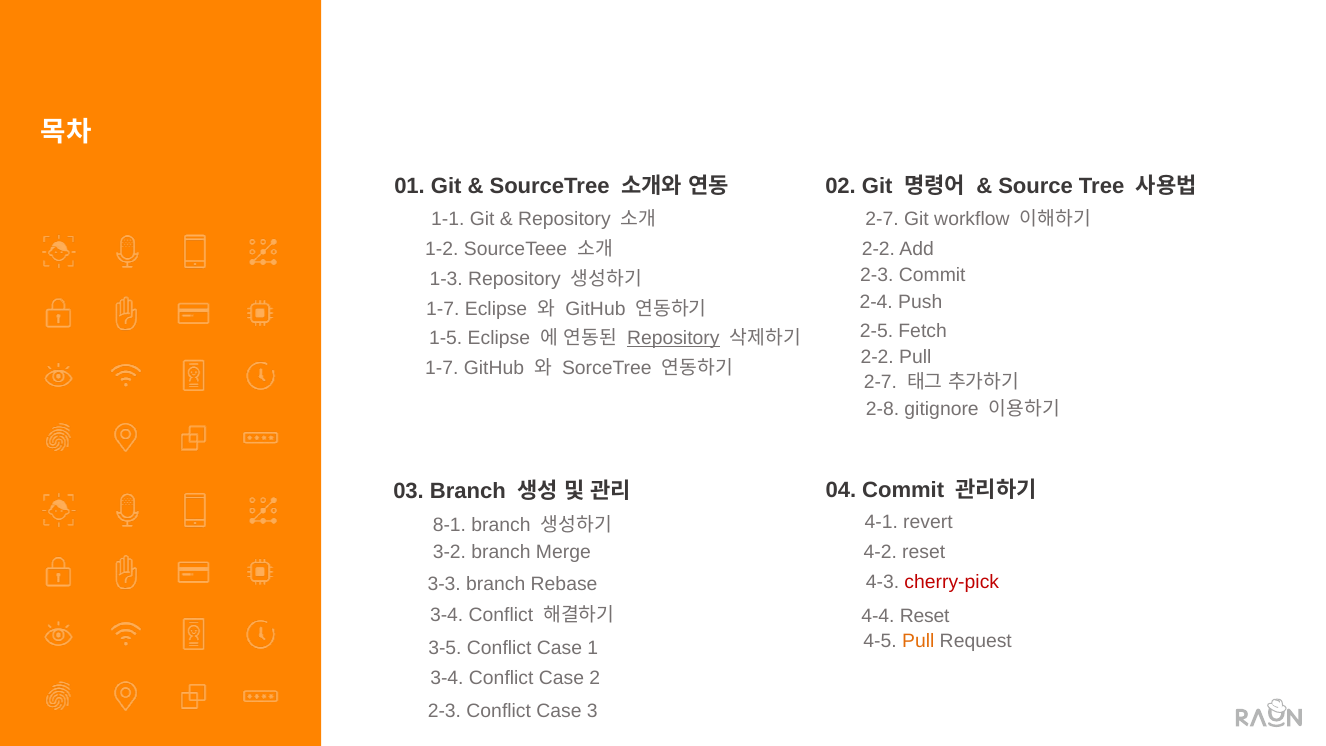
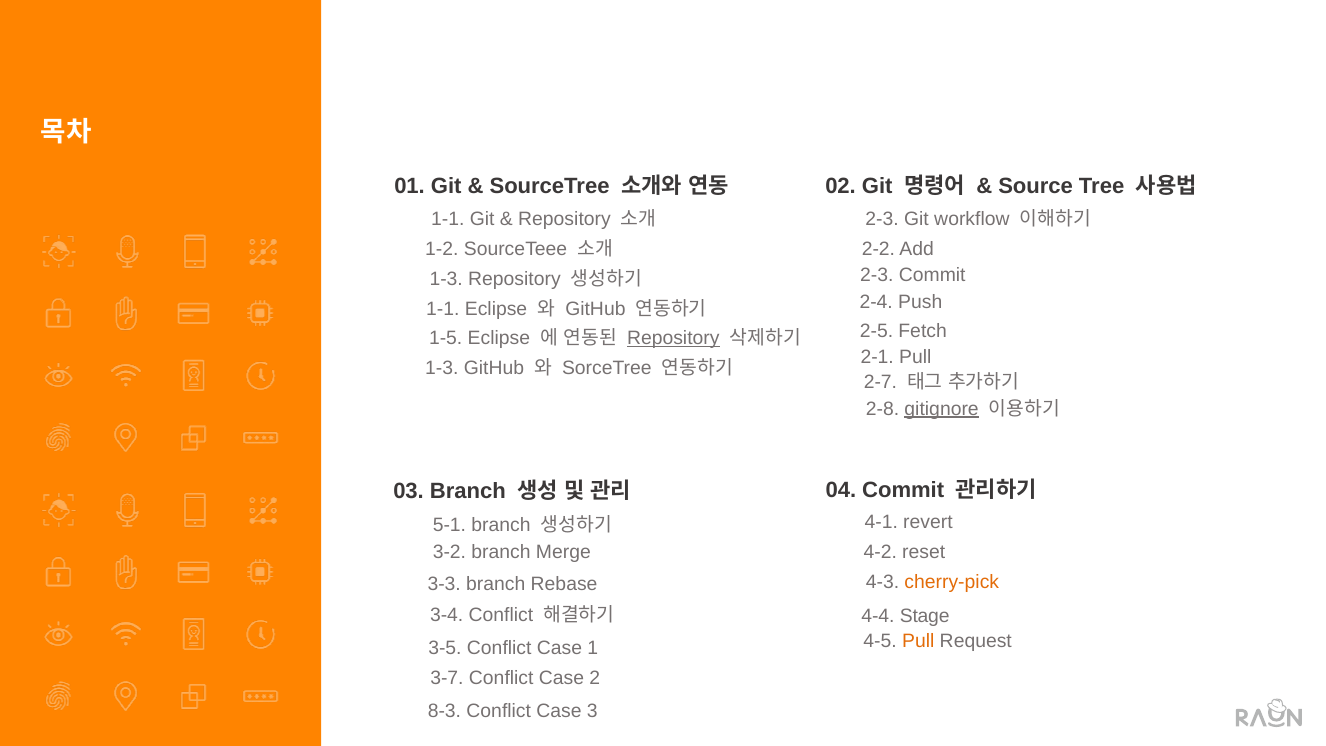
2-7: 2-7 -> 2-3 (882, 219)
1-7: 1-7 -> 1-1 (443, 309)
2-2: 2-2 -> 2-1 (877, 357)
1-7: 1-7 -> 1-3 (442, 368)
gitignore underline: none -> present (942, 409)
8-1: 8-1 -> 5-1 (449, 525)
cherry-pick colour: red -> orange (952, 582)
4-4 Reset: Reset -> Stage (925, 616)
3-4: 3-4 -> 3-7 (447, 678)
2-3: 2-3 -> 8-3 (444, 711)
